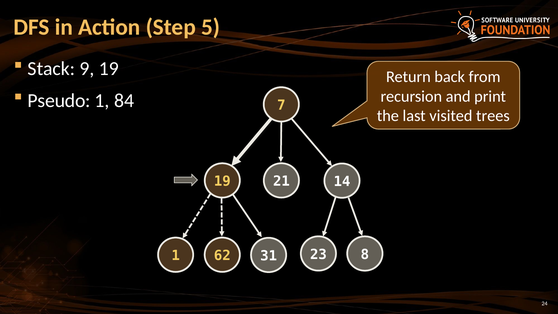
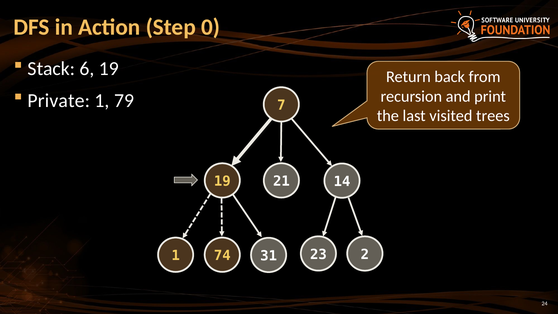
5: 5 -> 0 (211, 27)
9: 9 -> 6 (87, 69)
Pseudo: Pseudo -> Private (59, 101)
84: 84 -> 79 (124, 101)
8: 8 -> 2 (365, 254)
62: 62 -> 74 (222, 256)
